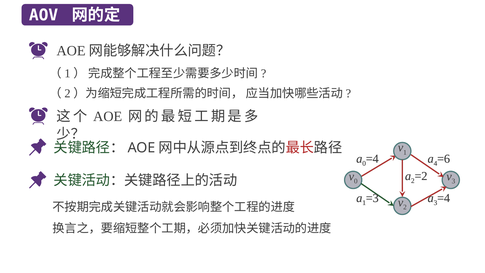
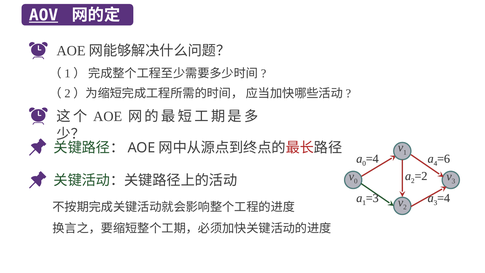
AOV underline: none -> present (44, 15)
